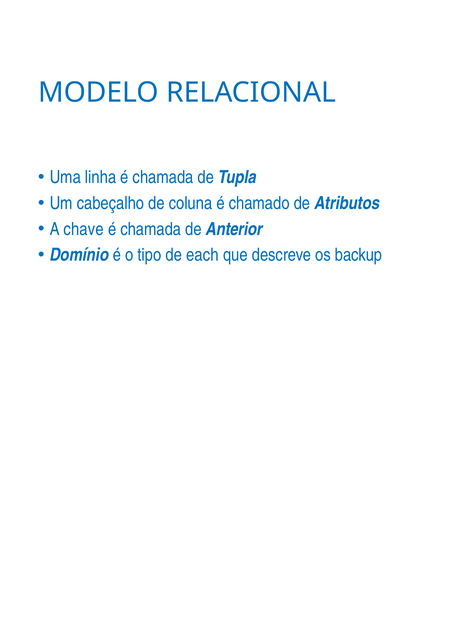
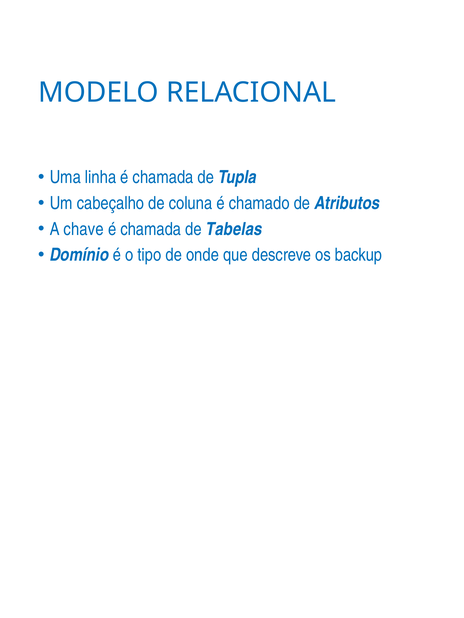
Anterior: Anterior -> Tabelas (234, 229)
each: each -> onde (203, 255)
